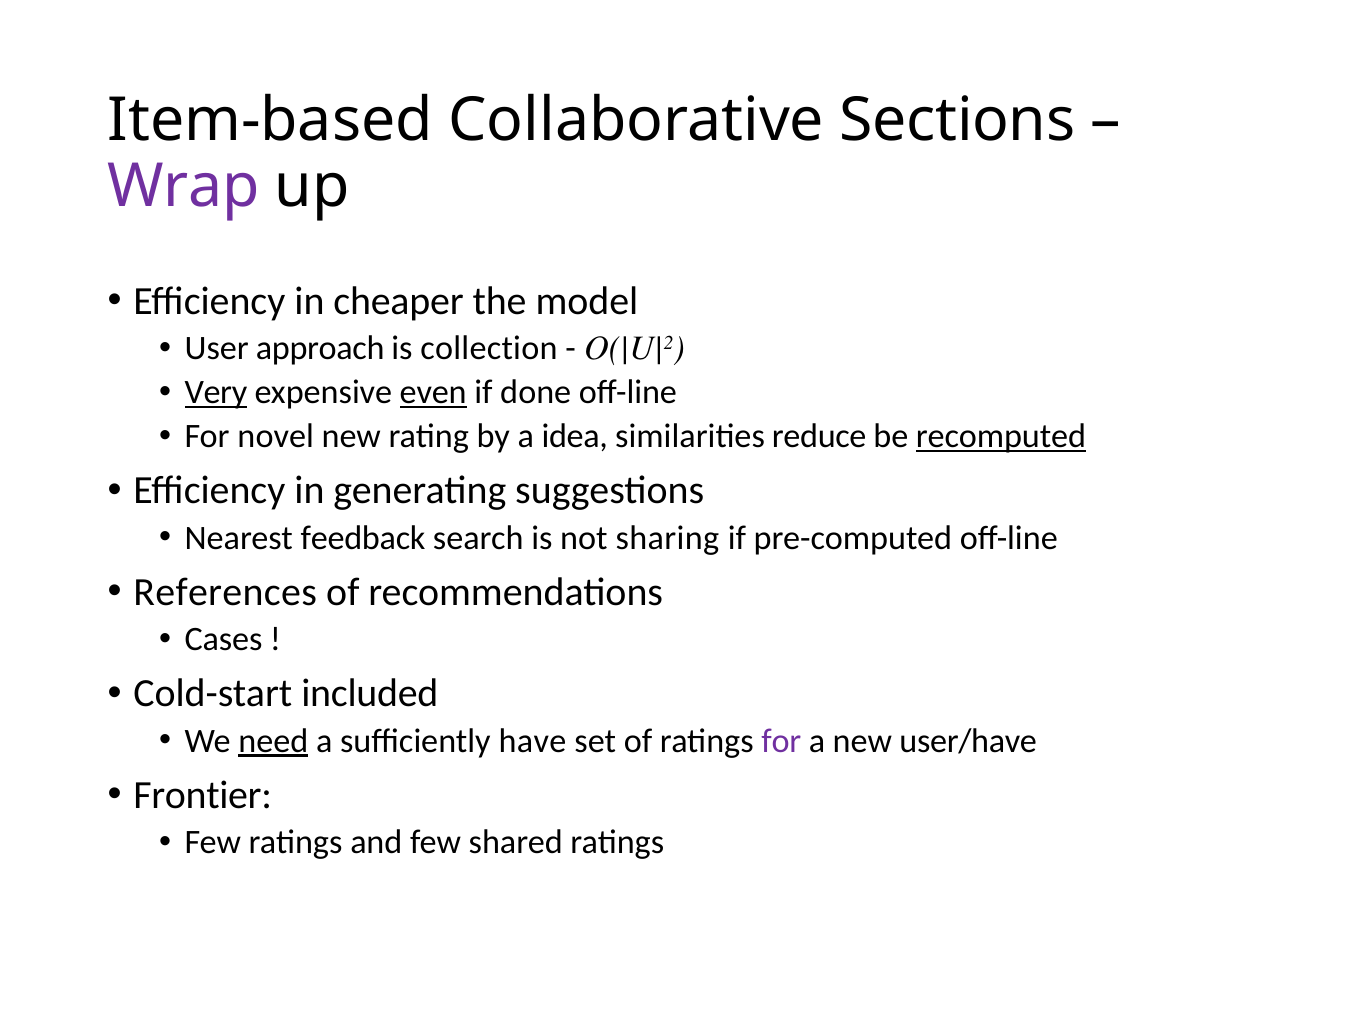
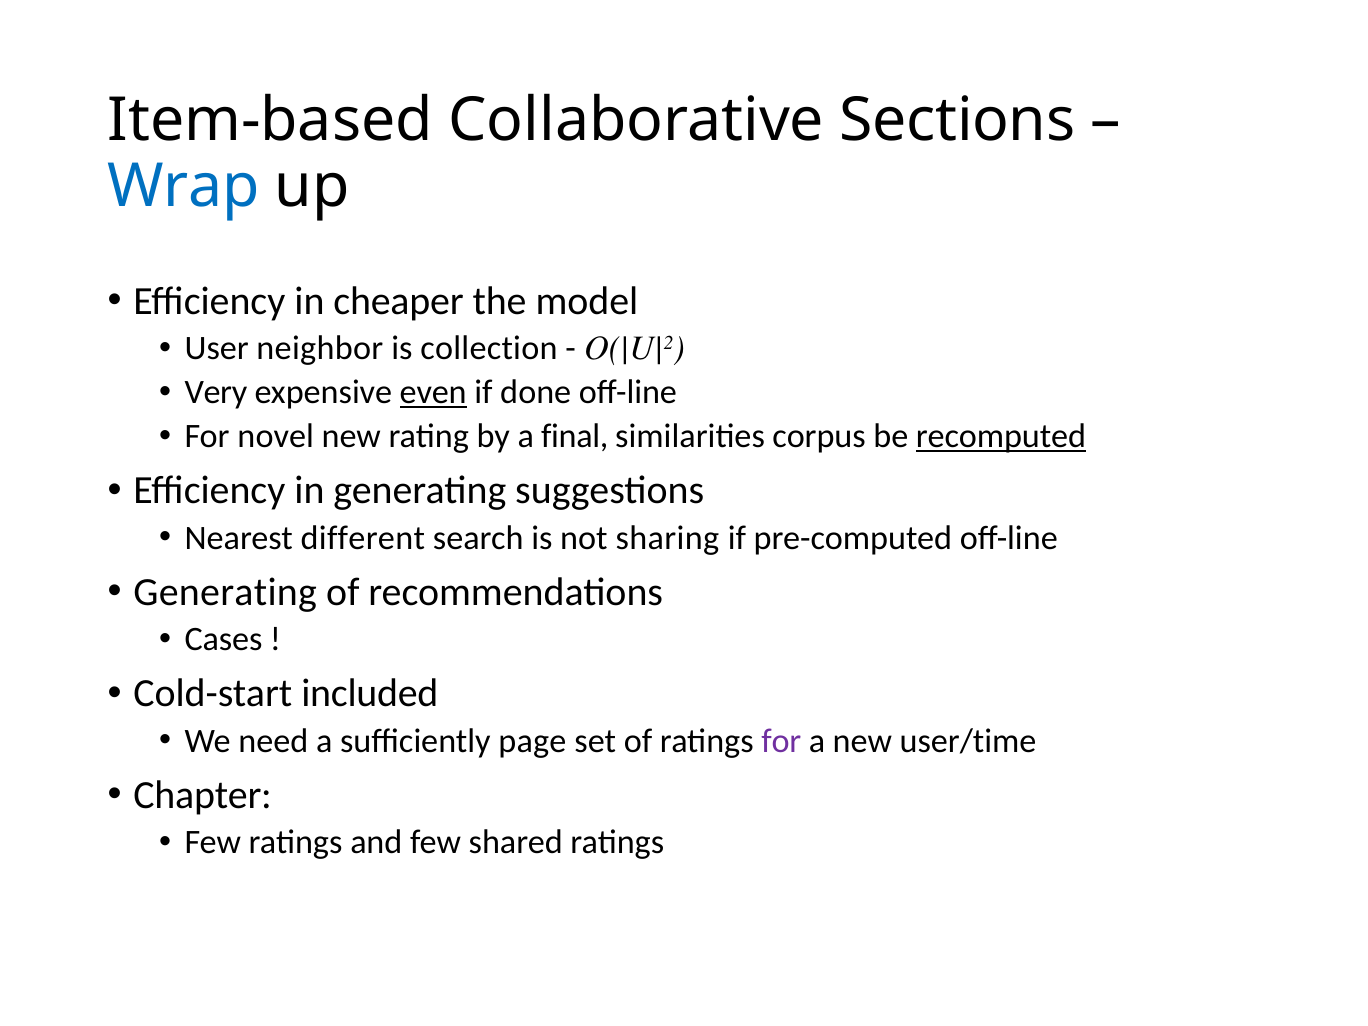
Wrap colour: purple -> blue (184, 186)
approach: approach -> neighbor (320, 348)
Very underline: present -> none (216, 392)
idea: idea -> final (575, 437)
reduce: reduce -> corpus (819, 437)
feedback: feedback -> different (363, 538)
References: References -> Generating (225, 592)
need underline: present -> none (273, 741)
have: have -> page (532, 741)
user/have: user/have -> user/time (968, 741)
Frontier: Frontier -> Chapter (203, 795)
